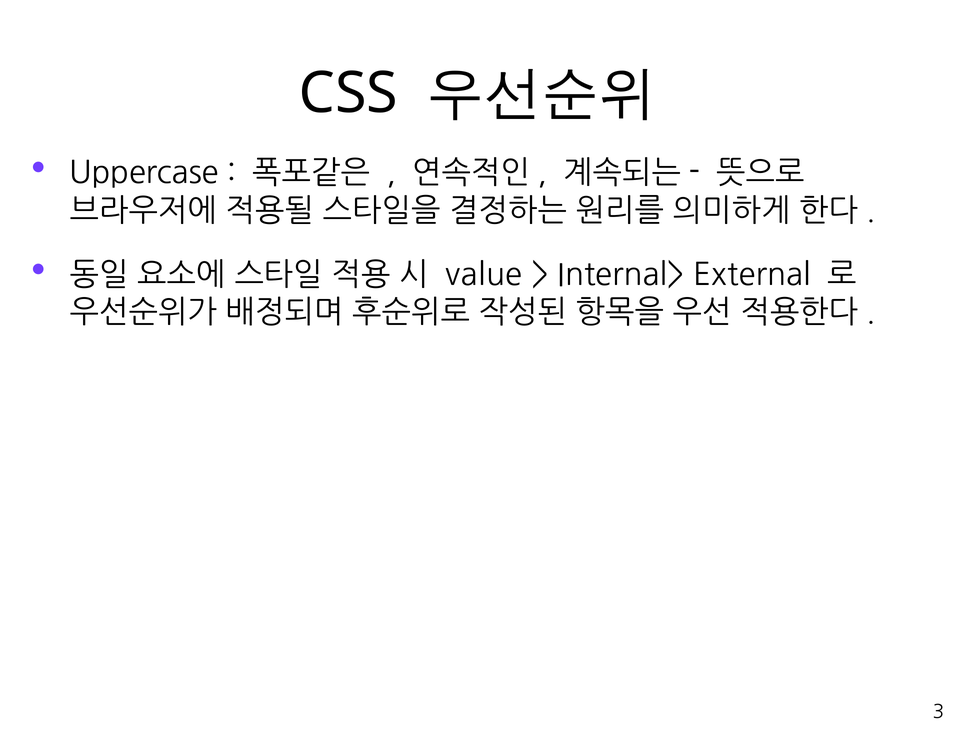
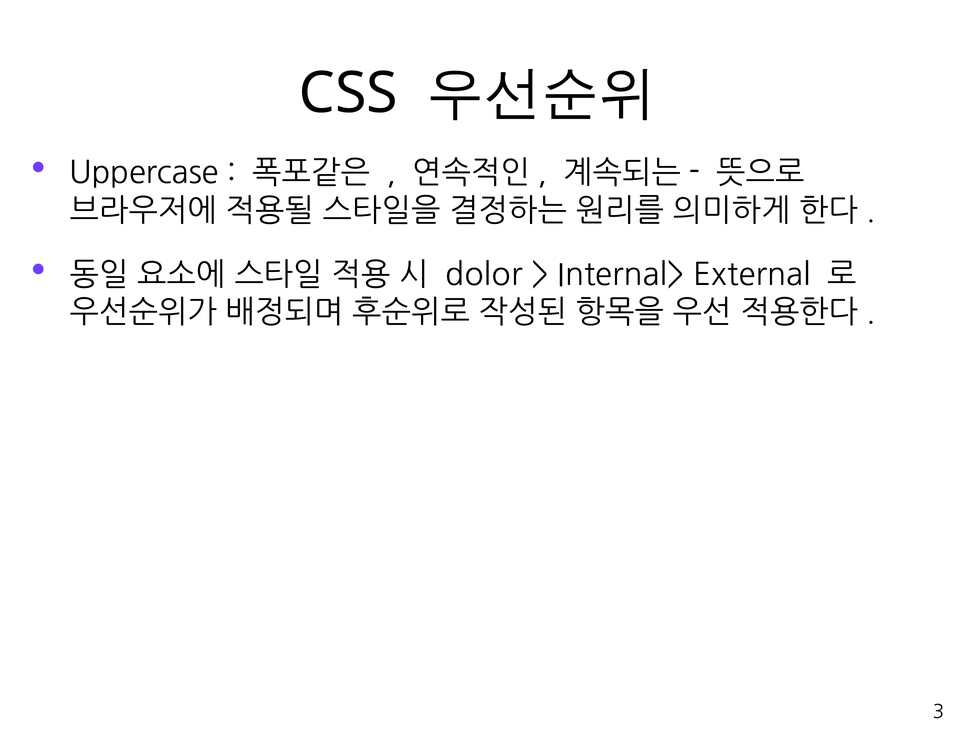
value: value -> dolor (484, 275)
